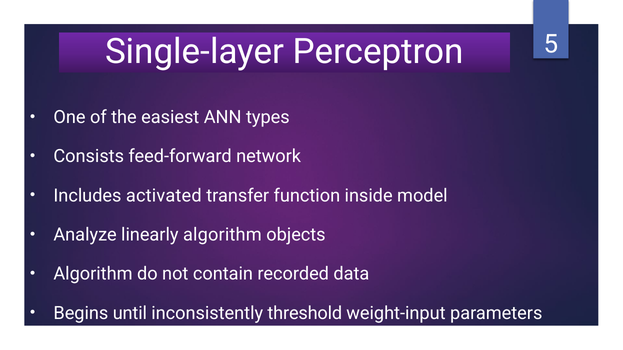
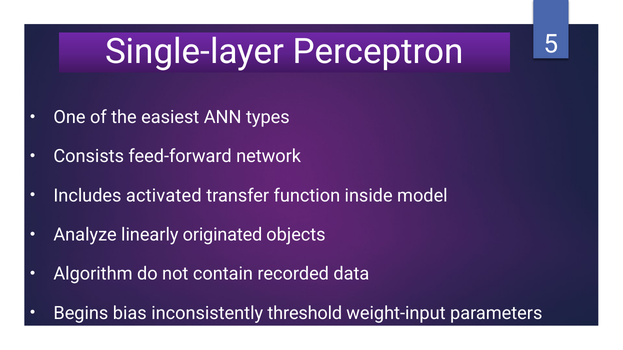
linearly algorithm: algorithm -> originated (223, 235)
until: until -> bias (130, 314)
